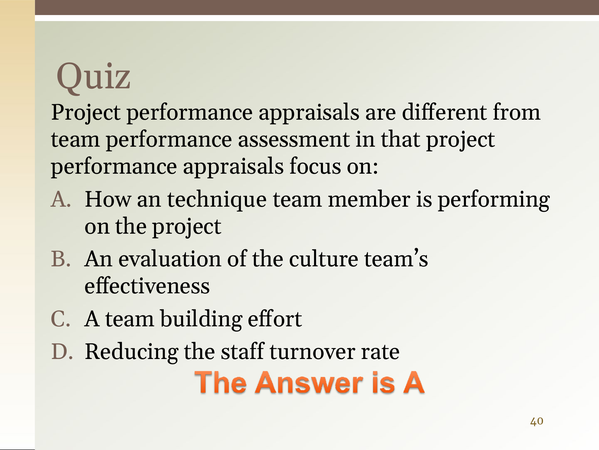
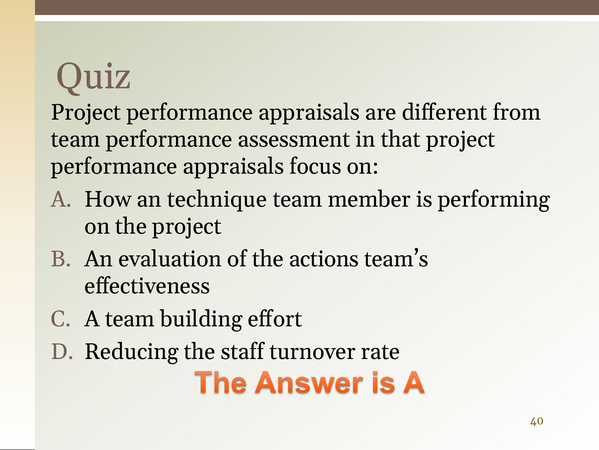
culture: culture -> actions (324, 259)
